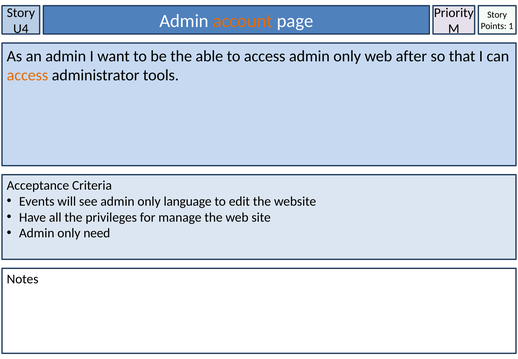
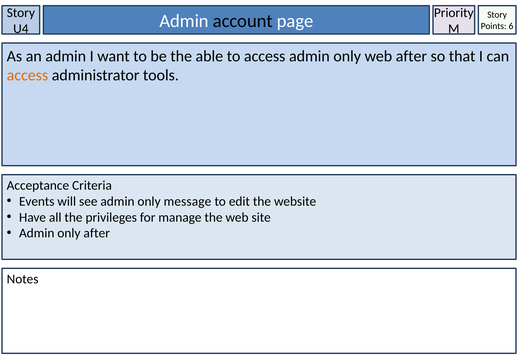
1: 1 -> 6 (511, 26)
account colour: orange -> black (243, 21)
language: language -> message (187, 201)
only need: need -> after (97, 233)
